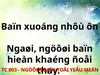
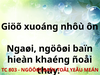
Baïn: Baïn -> Giöõ (11, 27)
